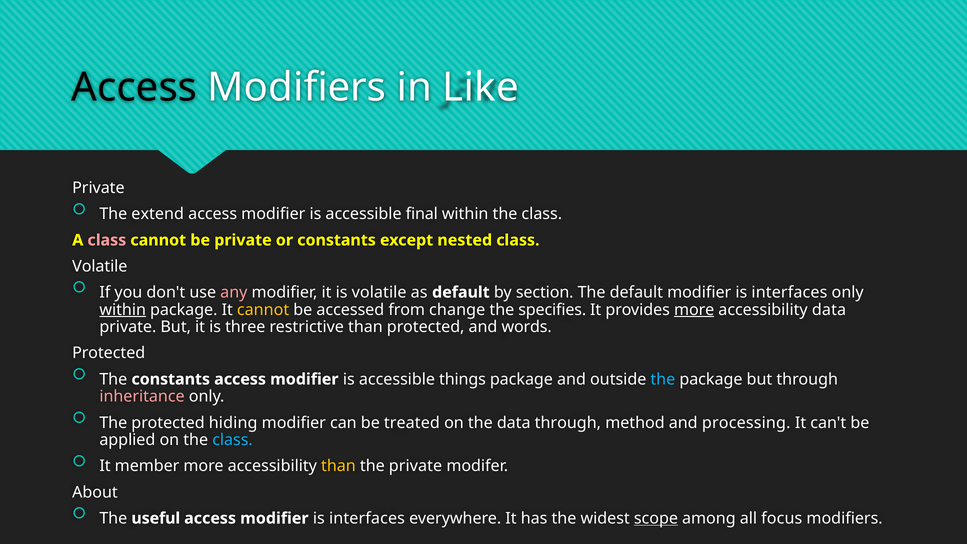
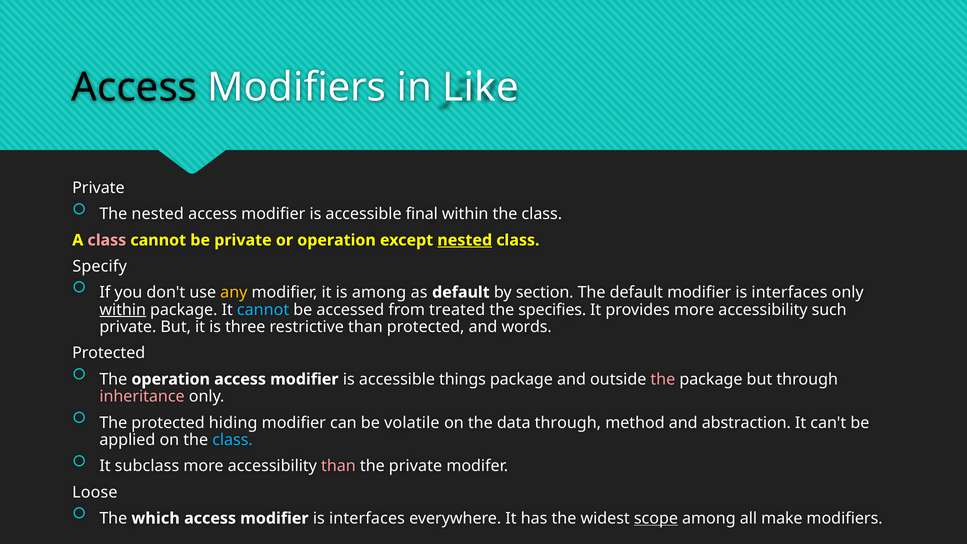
The extend: extend -> nested (158, 214)
or constants: constants -> operation (337, 240)
nested underline: none -> present (465, 240)
Volatile: Volatile -> Specify (100, 266)
any colour: pink -> yellow (234, 292)
is volatile: volatile -> among (379, 292)
cannot colour: yellow -> light blue (263, 310)
change: change -> treated (457, 310)
more underline: present -> none (694, 310)
accessibility data: data -> such (829, 310)
The constants: constants -> operation (171, 379)
the colour: light blue -> pink (663, 379)
treated: treated -> volatile (412, 423)
processing: processing -> abstraction (746, 423)
member: member -> subclass (147, 466)
than colour: yellow -> pink (338, 466)
About: About -> Loose (95, 492)
useful: useful -> which (156, 518)
focus: focus -> make (782, 518)
